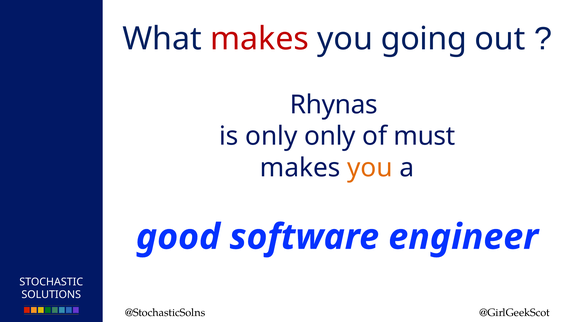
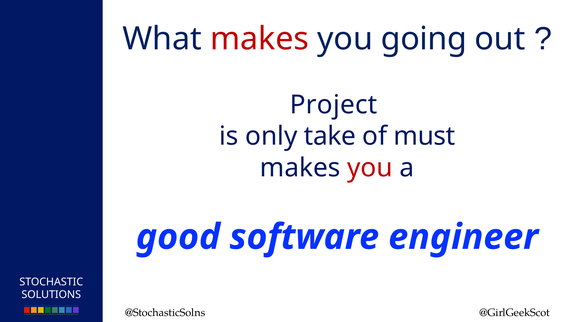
Rhynas: Rhynas -> Project (334, 105)
only only: only -> take (330, 136)
you colour: orange -> red (370, 168)
